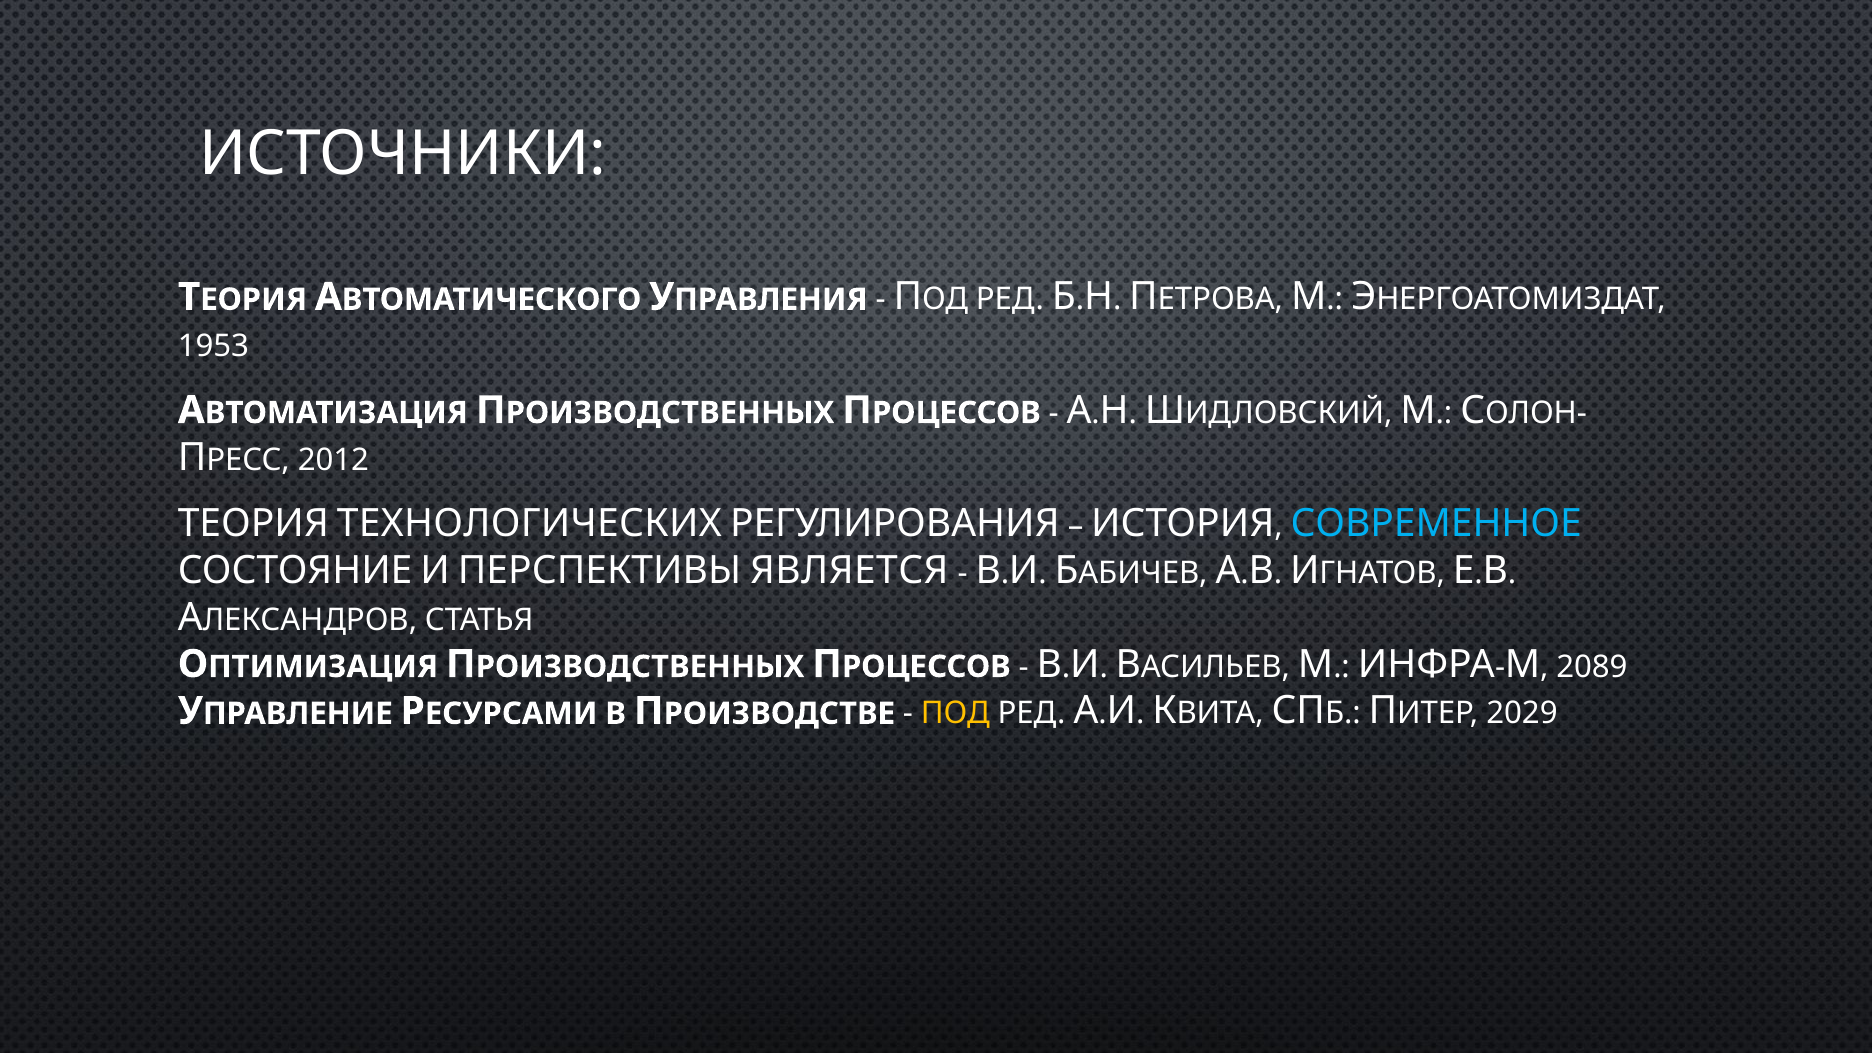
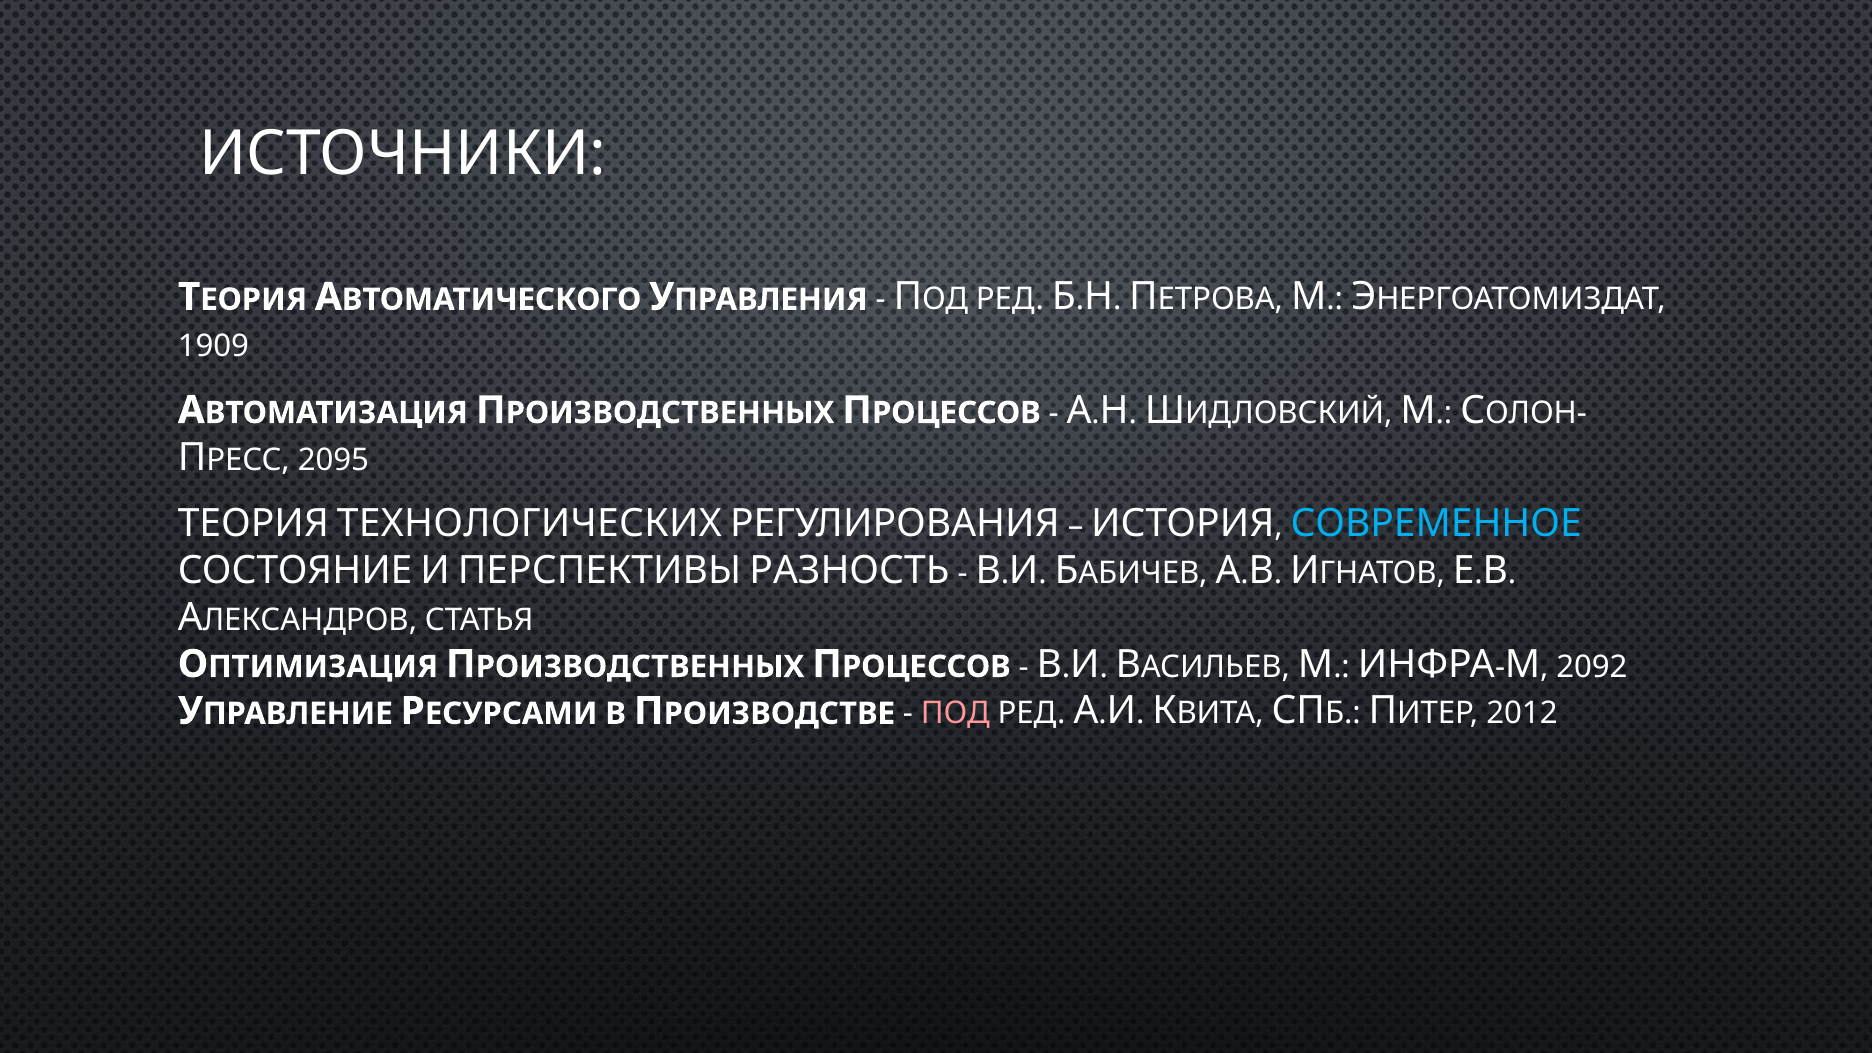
1953: 1953 -> 1909 (213, 346)
2012: 2012 -> 2095 (333, 460)
ЯВЛЯЕТСЯ: ЯВЛЯЕТСЯ -> РАЗНОСТЬ (850, 570)
2089: 2089 -> 2092 (1592, 667)
ПОД colour: yellow -> pink (955, 714)
2029: 2029 -> 2012 (1522, 714)
